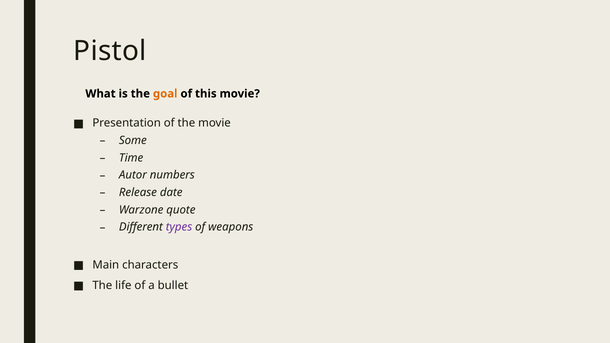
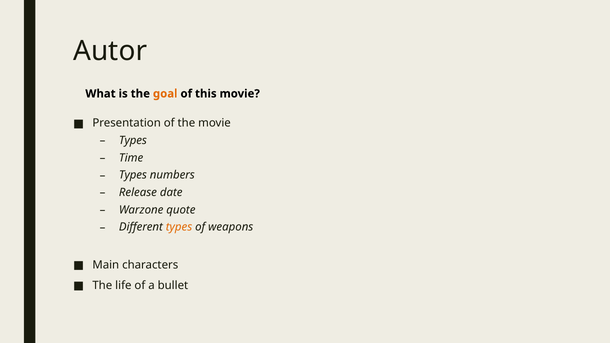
Pistol: Pistol -> Autor (110, 51)
Some: Some -> Types (133, 141)
Autor: Autor -> Types (133, 175)
types colour: purple -> orange (179, 227)
